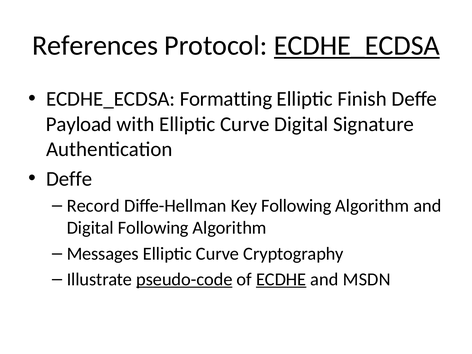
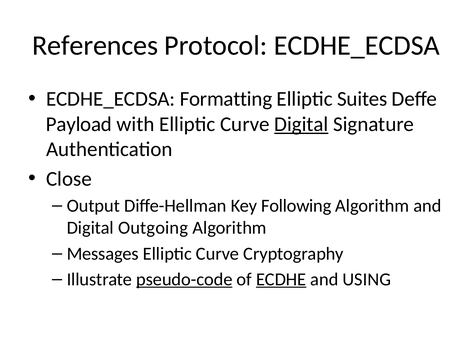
ECDHE_ECDSA underline: present -> none (357, 46)
Finish: Finish -> Suites (362, 99)
Digital underline: none -> present (301, 124)
Deffe: Deffe -> Close (69, 179)
Record: Record -> Output (93, 206)
Digital Following: Following -> Outgoing (153, 228)
MSDN: MSDN -> USING (367, 279)
